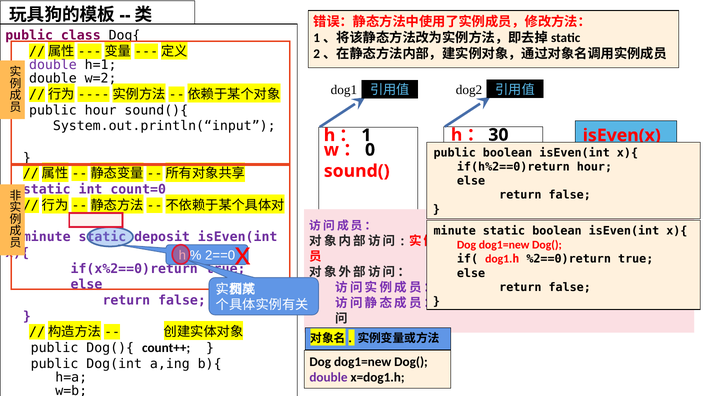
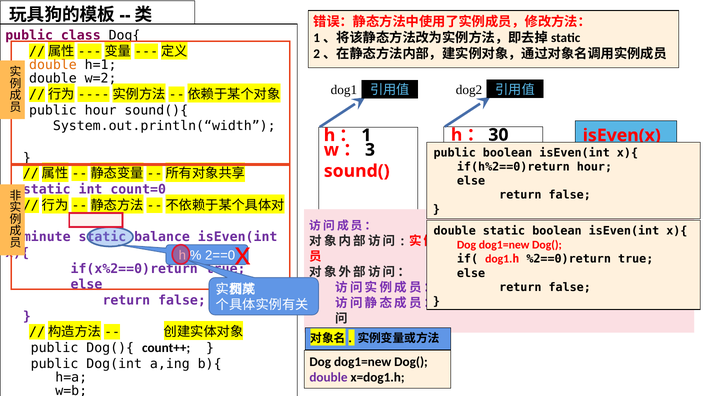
double colour: purple -> orange (53, 65)
System.out.println(“input: System.out.println(“input -> System.out.println(“width (164, 126)
0: 0 -> 3 (370, 150)
minute: minute -> double (455, 231)
deposit: deposit -> balance (162, 237)
